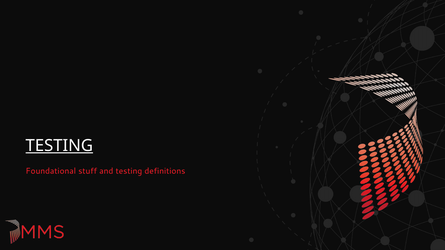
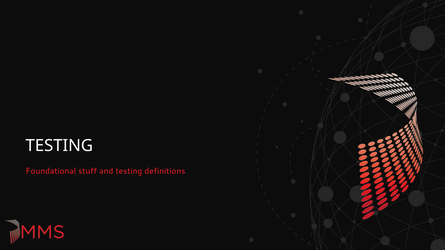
TESTING underline: present -> none (59, 146)
